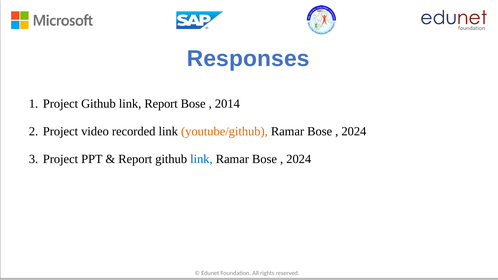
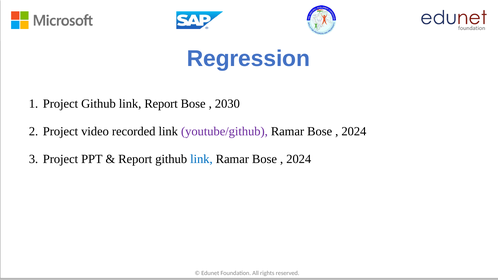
Responses: Responses -> Regression (248, 59)
2014: 2014 -> 2030 (227, 104)
youtube/github colour: orange -> purple (224, 131)
